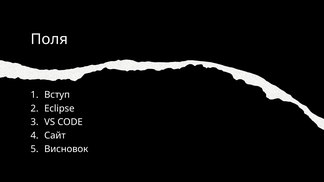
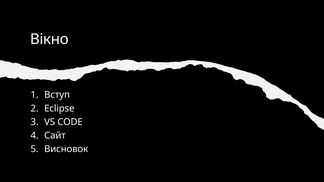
Поля: Поля -> Вікно (49, 39)
